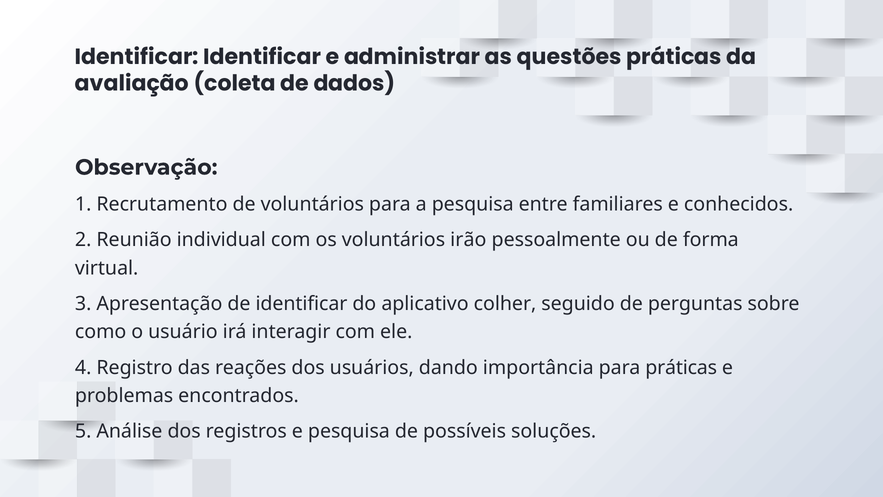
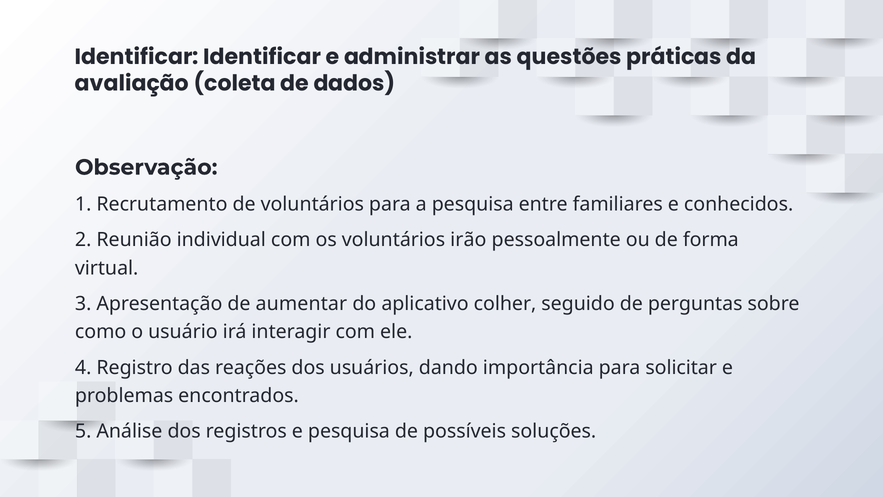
de identificar: identificar -> aumentar (301, 304)
para práticas: práticas -> solicitar (681, 367)
